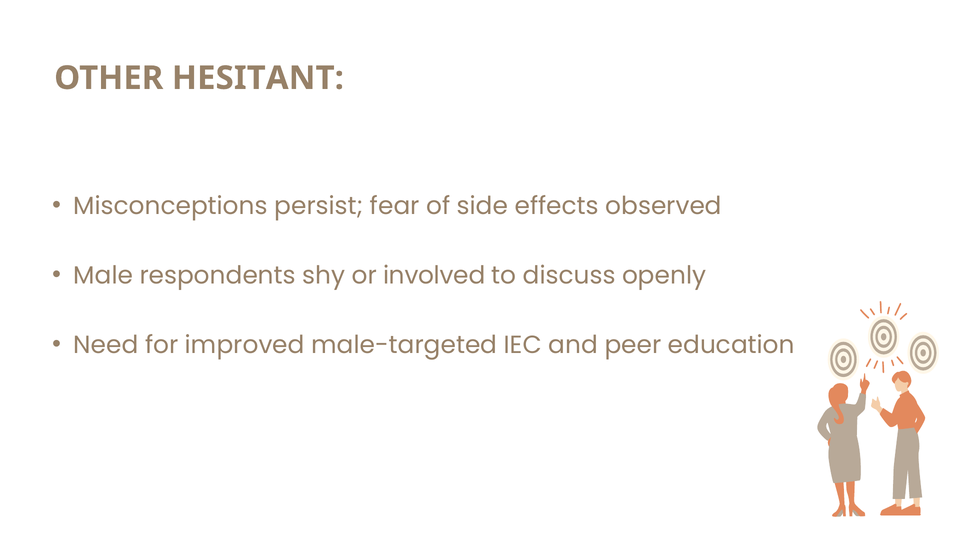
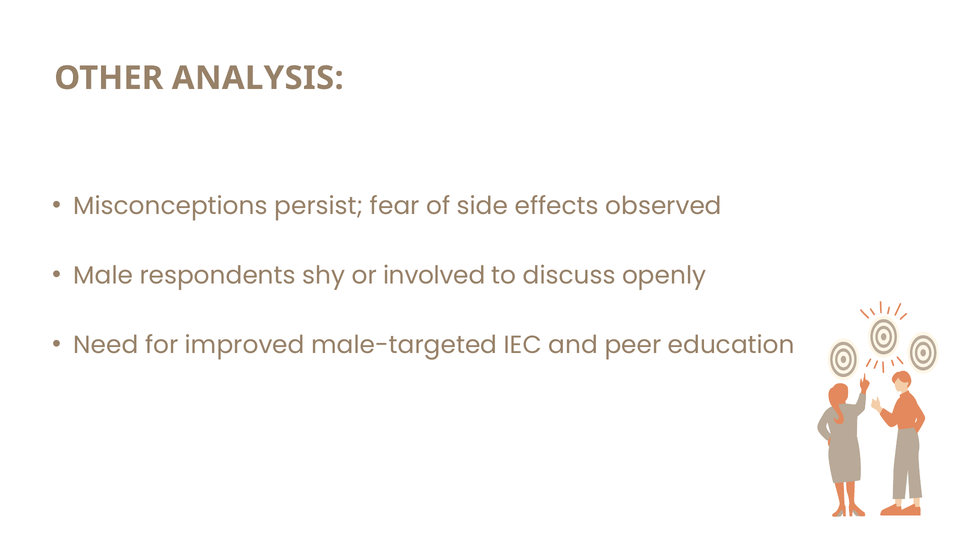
HESITANT: HESITANT -> ANALYSIS (258, 78)
